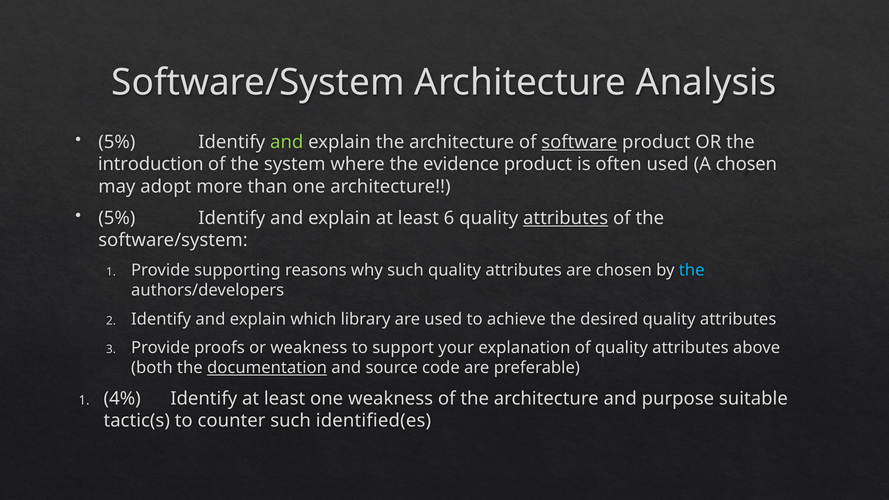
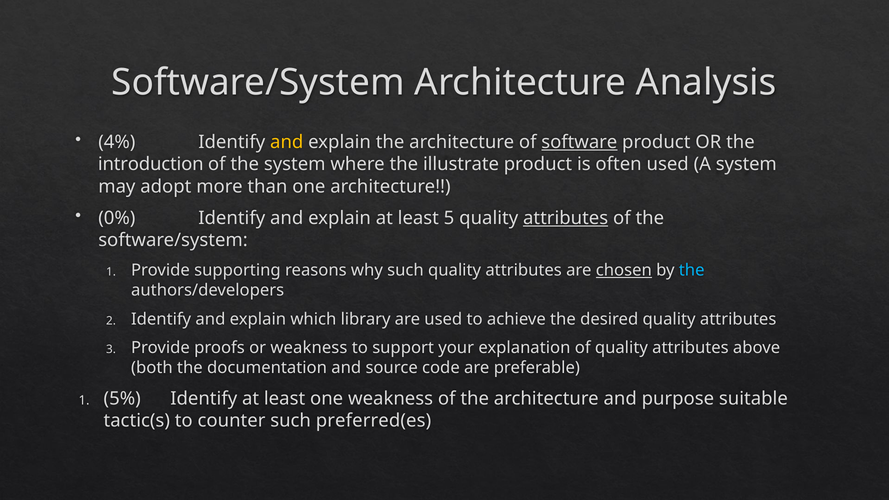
5%: 5% -> 4% (117, 142)
and colour: light green -> yellow (287, 142)
evidence: evidence -> illustrate (461, 164)
A chosen: chosen -> system (746, 164)
5%: 5% -> 0% (117, 218)
6: 6 -> 5 (449, 218)
chosen underline: none -> present (624, 270)
documentation underline: present -> none (267, 368)
4%: 4% -> 5% (122, 398)
identified(es: identified(es -> preferred(es (374, 421)
